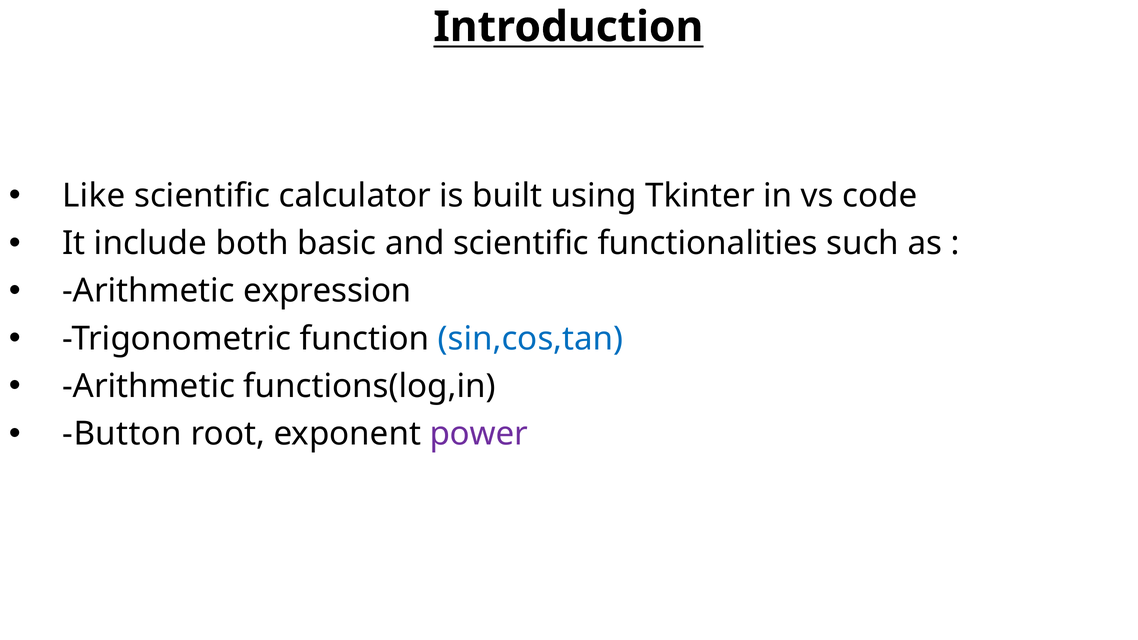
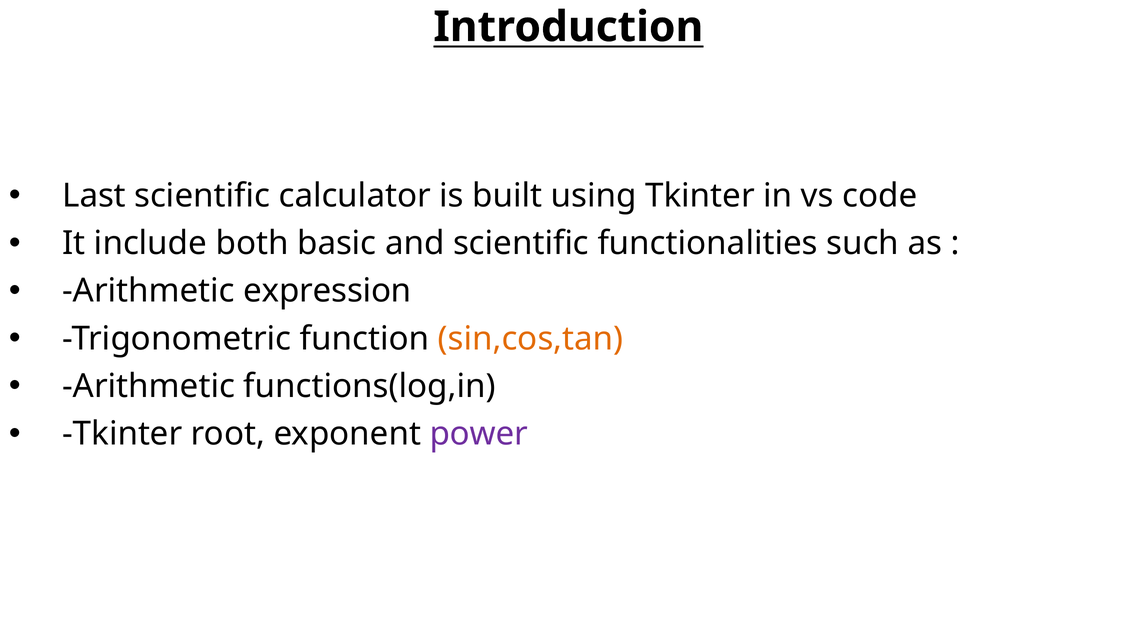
Like: Like -> Last (94, 196)
sin,cos,tan colour: blue -> orange (531, 339)
Button: Button -> Tkinter (122, 434)
